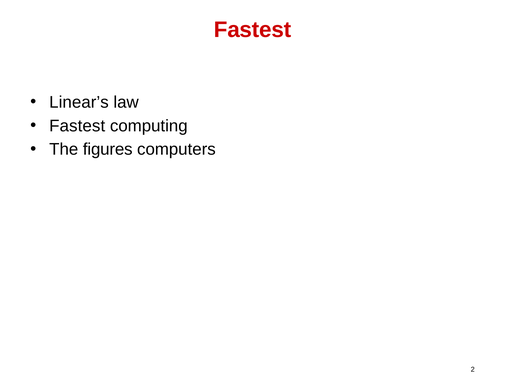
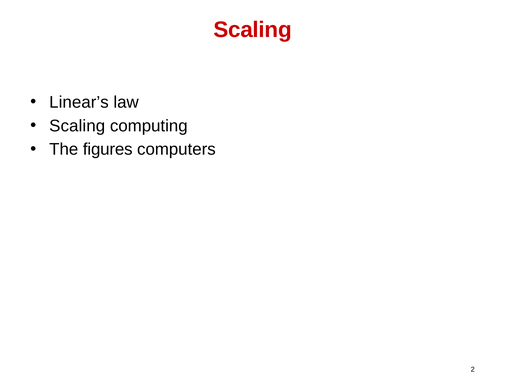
Fastest: Fastest -> Scaling (253, 30)
Fastest: Fastest -> Scaling (77, 126)
